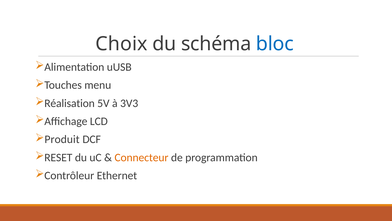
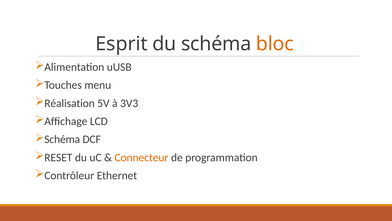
Choix: Choix -> Esprit (122, 44)
bloc colour: blue -> orange (275, 44)
Produit: Produit -> Schéma (62, 139)
